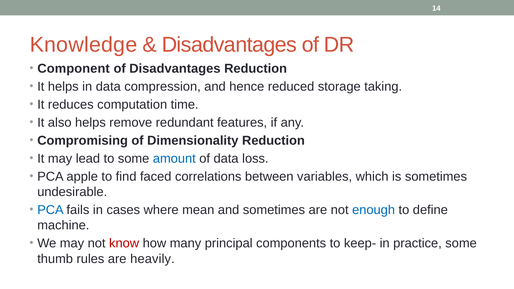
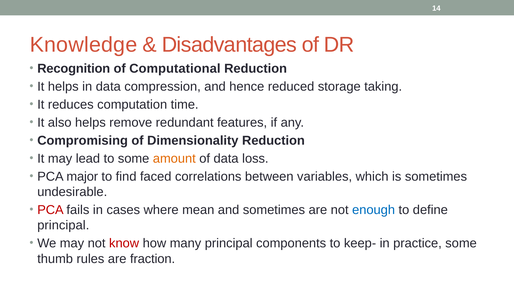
Component: Component -> Recognition (74, 69)
of Disadvantages: Disadvantages -> Computational (175, 69)
amount colour: blue -> orange (174, 159)
apple: apple -> major (82, 177)
PCA colour: blue -> red (50, 210)
machine: machine -> principal (63, 225)
heavily: heavily -> fraction (153, 259)
